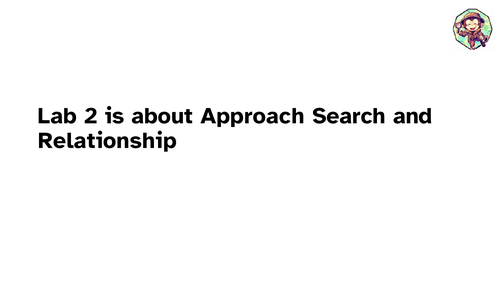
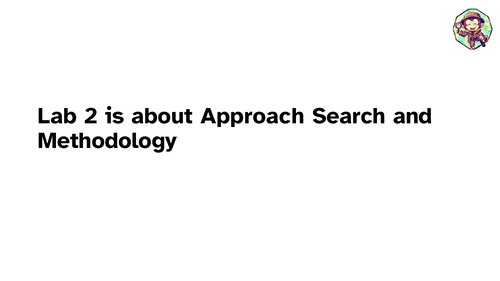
Relationship: Relationship -> Methodology (108, 141)
